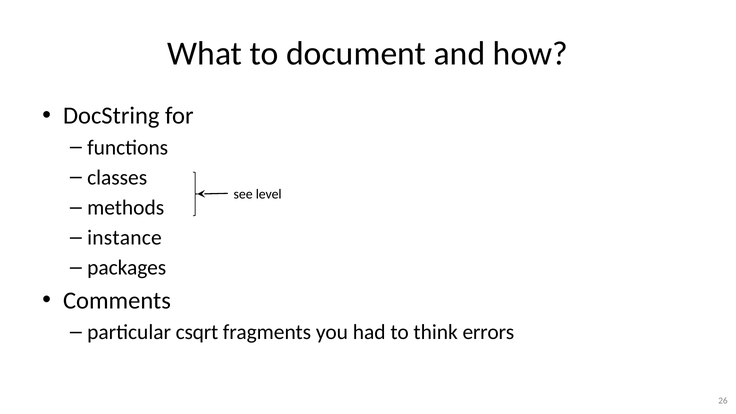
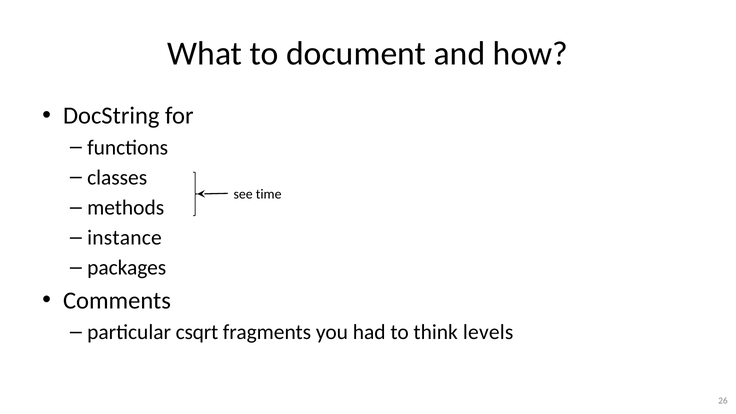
level: level -> time (269, 194)
errors: errors -> levels (488, 332)
